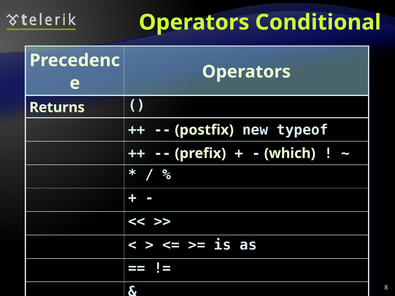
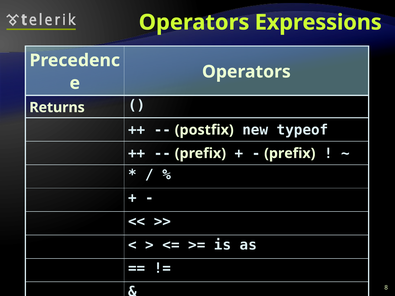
Conditional: Conditional -> Expressions (318, 22)
which: which -> prefix (290, 153)
